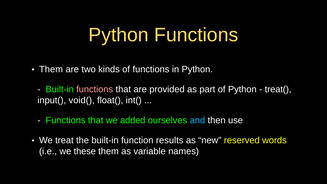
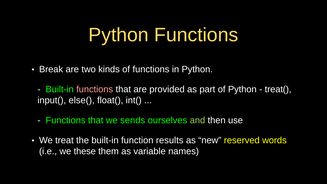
Them: Them -> Break (51, 69)
void(: void( -> else( (82, 100)
added: added -> sends (133, 120)
and colour: light blue -> light green (197, 120)
